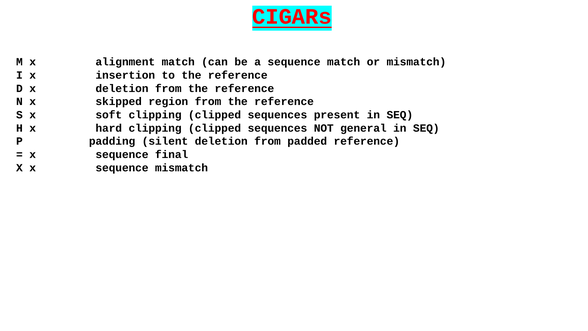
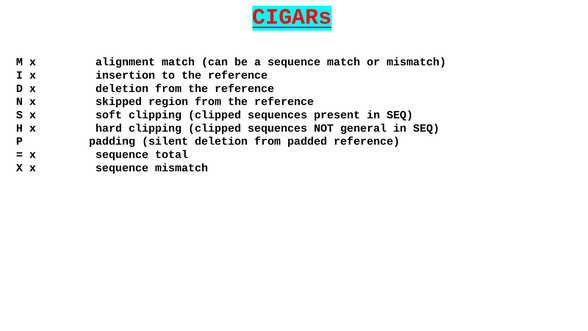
final: final -> total (172, 154)
